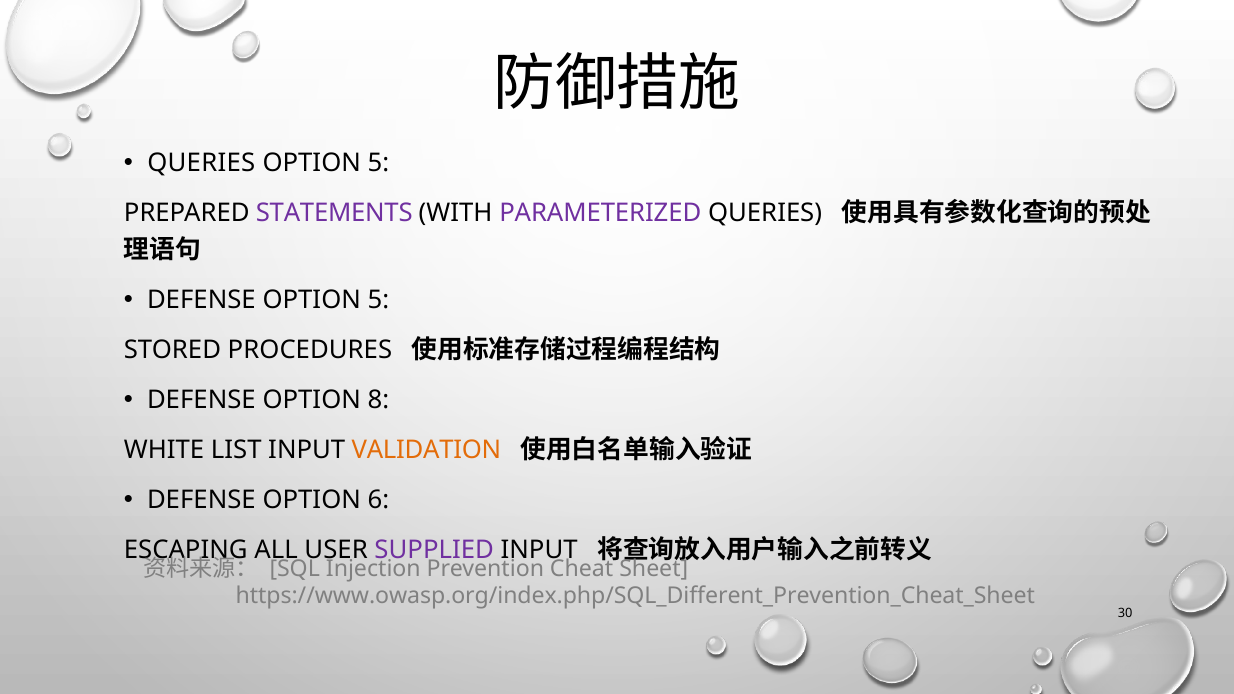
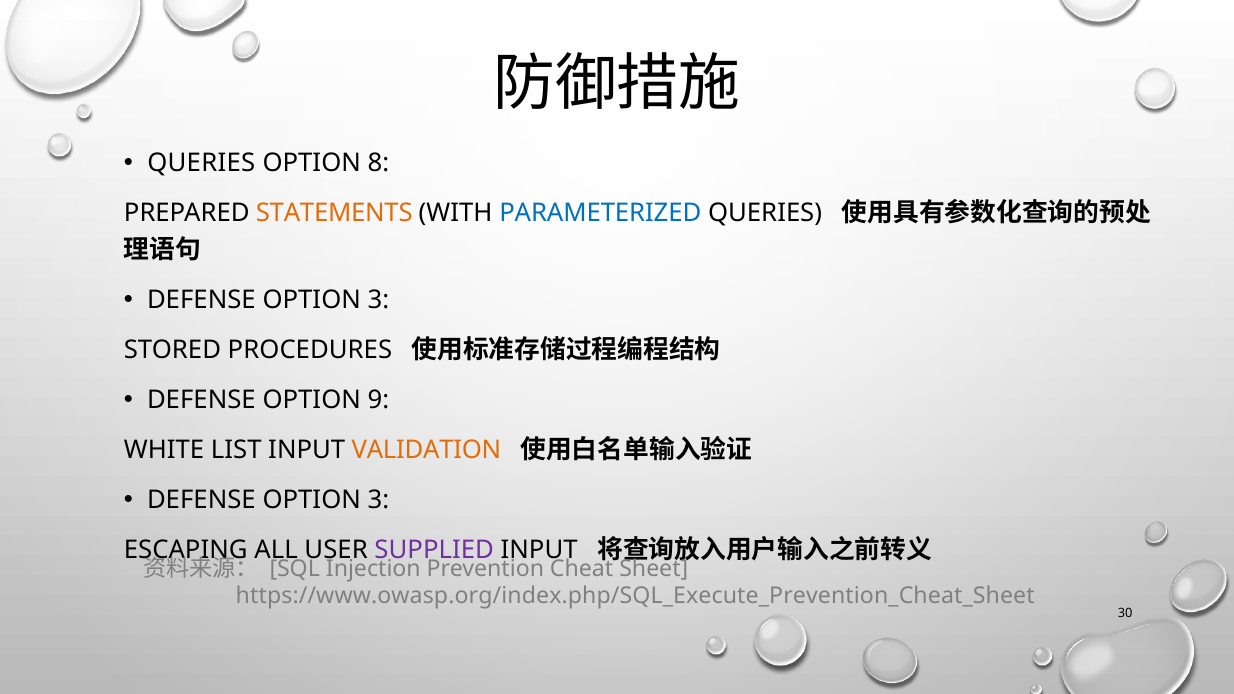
5: 5 -> 8 (378, 163)
STATEMENTS colour: purple -> orange (334, 213)
PARAMETERIZED colour: purple -> blue (600, 213)
5: 5 -> 3 (378, 300)
8: 8 -> 9 (378, 400)
6: 6 -> 3 (378, 500)
https://www.owasp.org/index.php/SQL_Different_Prevention_Cheat_Sheet: https://www.owasp.org/index.php/SQL_Different_Prevention_Cheat_Sheet -> https://www.owasp.org/index.php/SQL_Execute_Prevention_Cheat_Sheet (635, 596)
